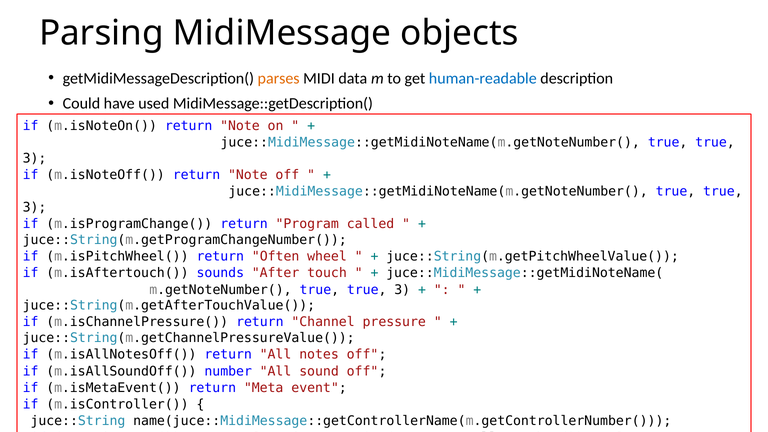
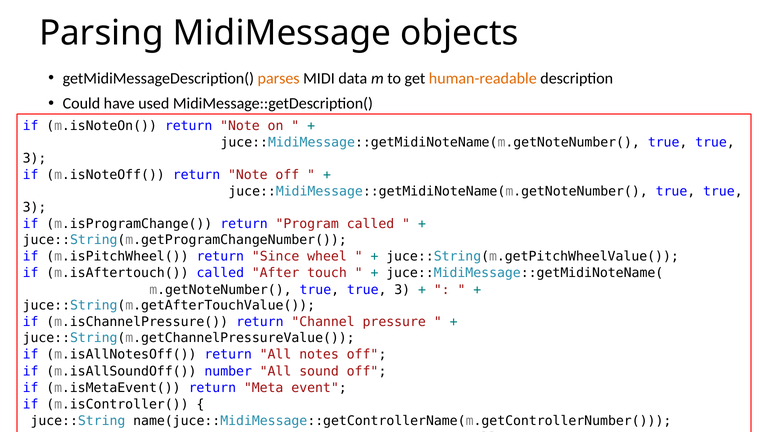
human-readable colour: blue -> orange (483, 78)
Often: Often -> Since (276, 256)
m.isAftertouch( sounds: sounds -> called (220, 273)
